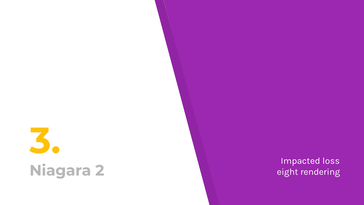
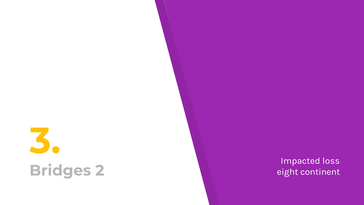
Niagara: Niagara -> Bridges (60, 170)
rendering: rendering -> continent (320, 172)
